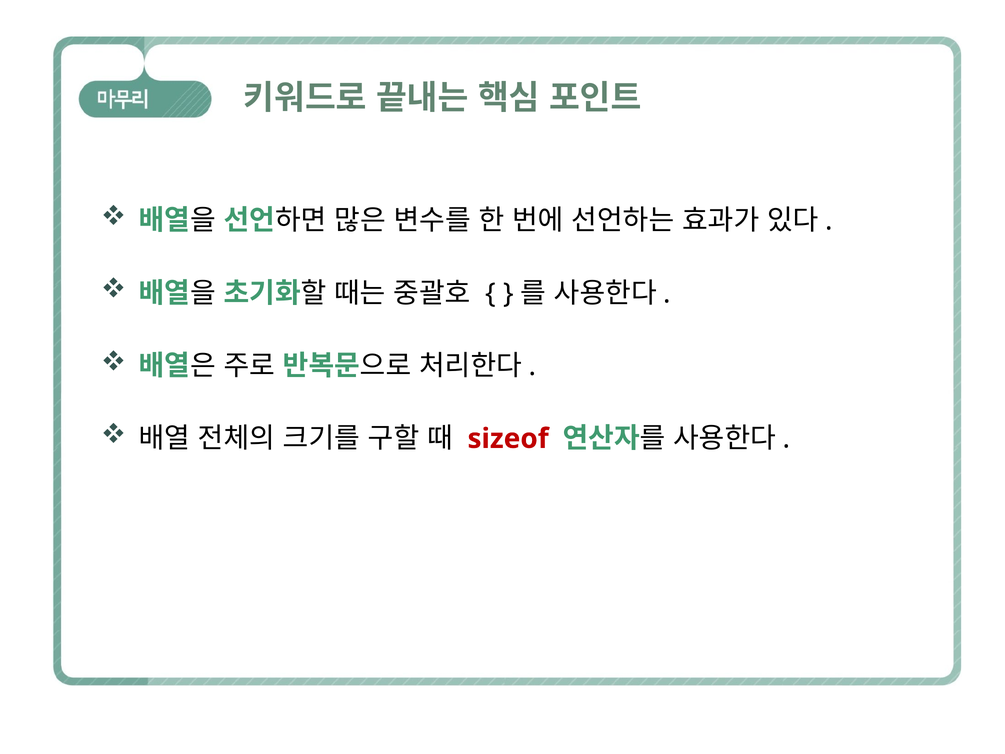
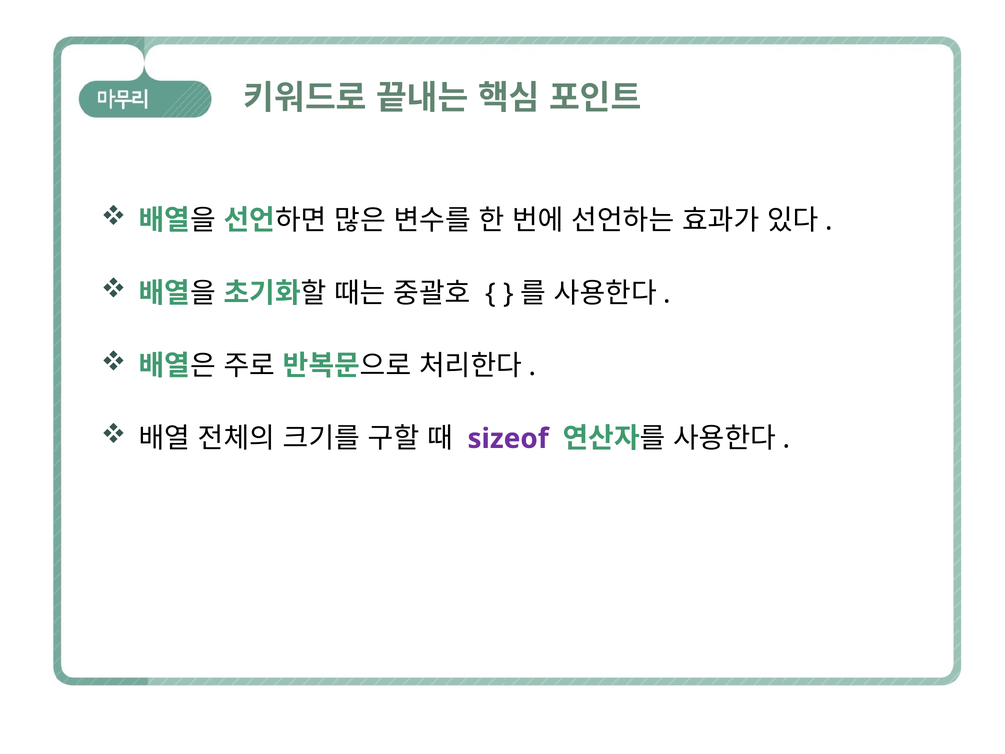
sizeof colour: red -> purple (508, 439)
